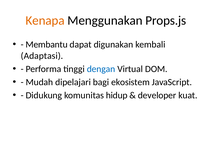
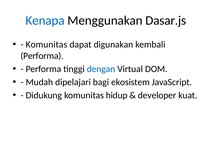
Kenapa colour: orange -> blue (45, 21)
Props.js: Props.js -> Dasar.js (166, 21)
Membantu: Membantu -> Komunitas (47, 44)
Adaptasi: Adaptasi -> Performa (42, 56)
